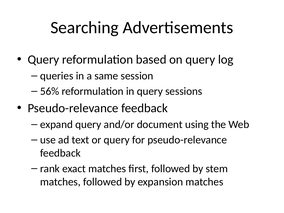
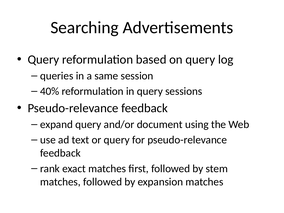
56%: 56% -> 40% (50, 91)
